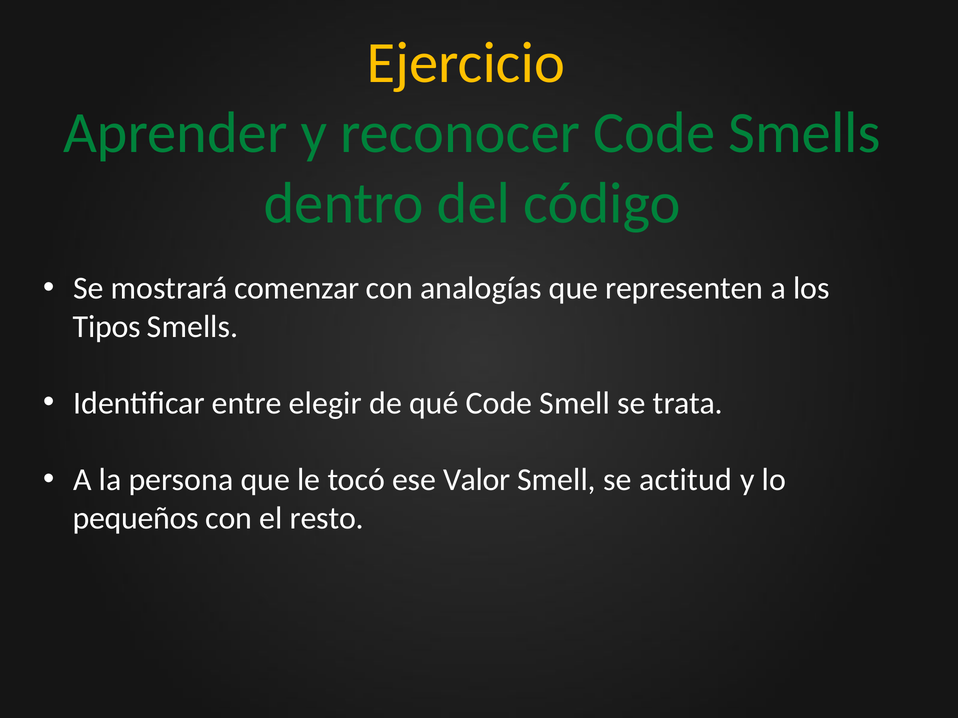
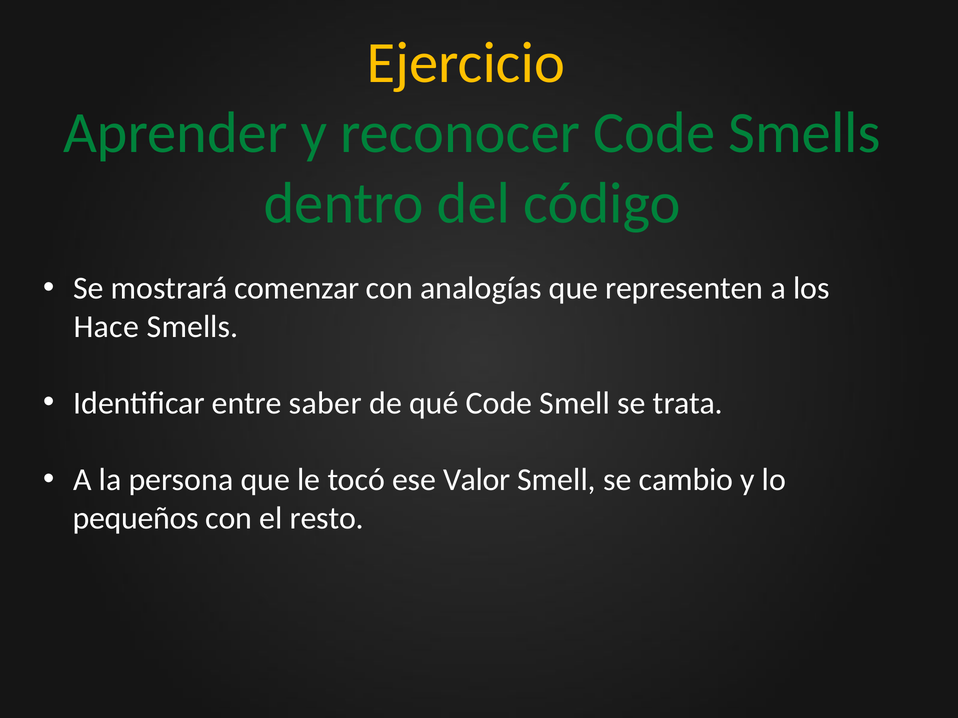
Tipos: Tipos -> Hace (106, 327)
elegir: elegir -> saber (325, 404)
actitud: actitud -> cambio (686, 480)
